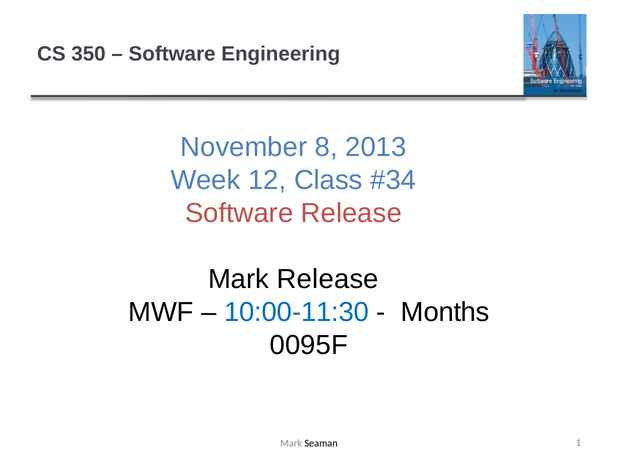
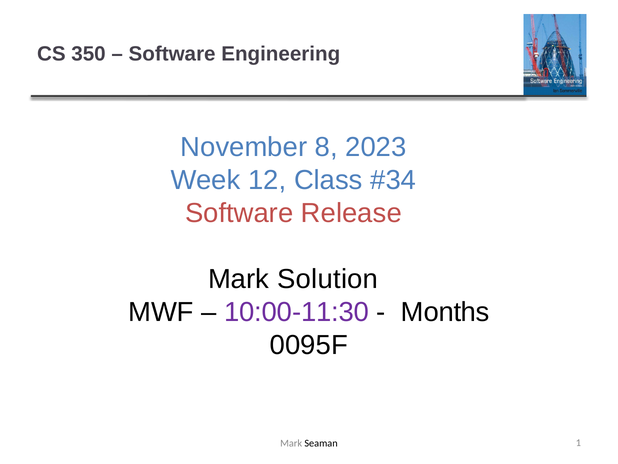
2013: 2013 -> 2023 (376, 147)
Mark Release: Release -> Solution (328, 279)
10:00-11:30 colour: blue -> purple (297, 312)
